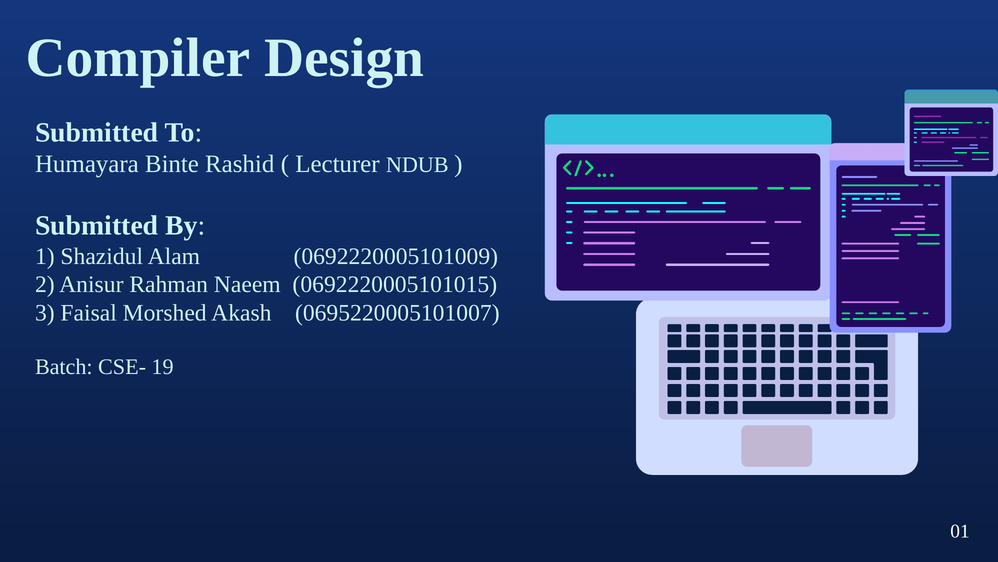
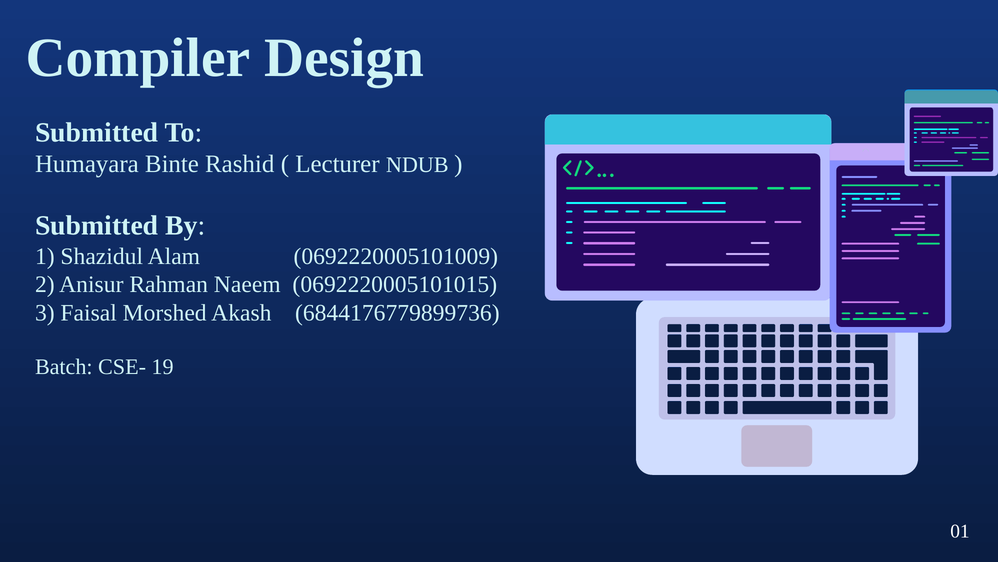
0695220005101007: 0695220005101007 -> 6844176779899736 (397, 313)
